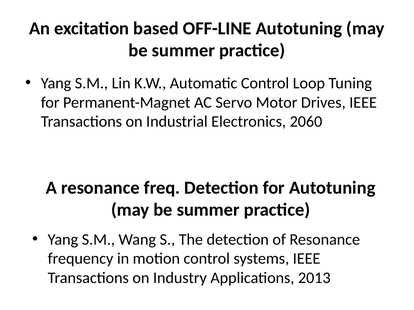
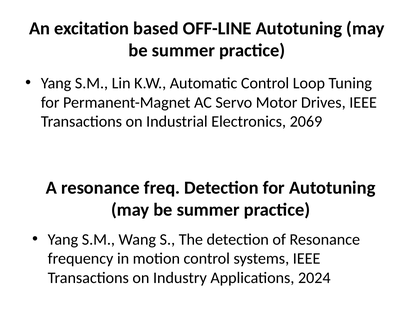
2060: 2060 -> 2069 (306, 122)
2013: 2013 -> 2024 (314, 278)
